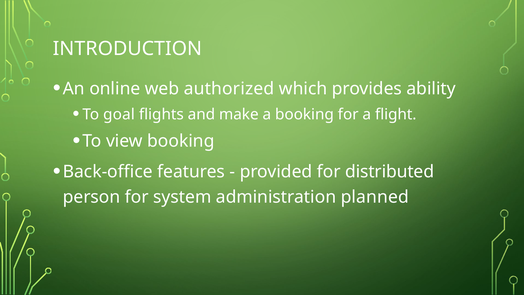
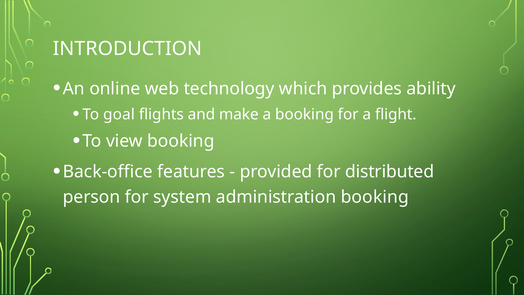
authorized: authorized -> technology (229, 89)
administration planned: planned -> booking (375, 197)
